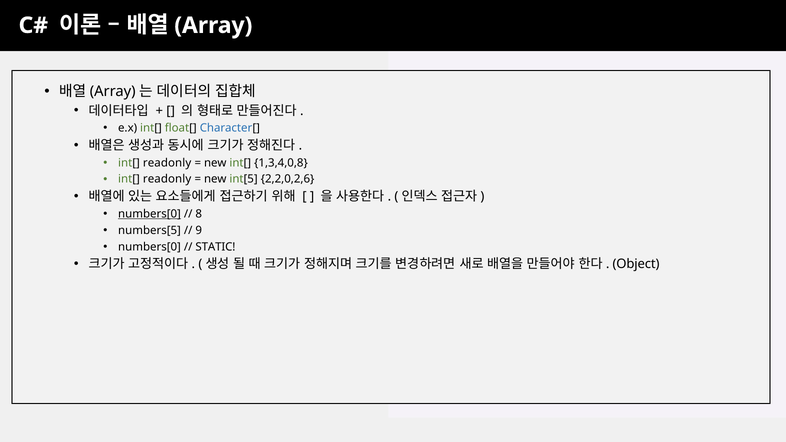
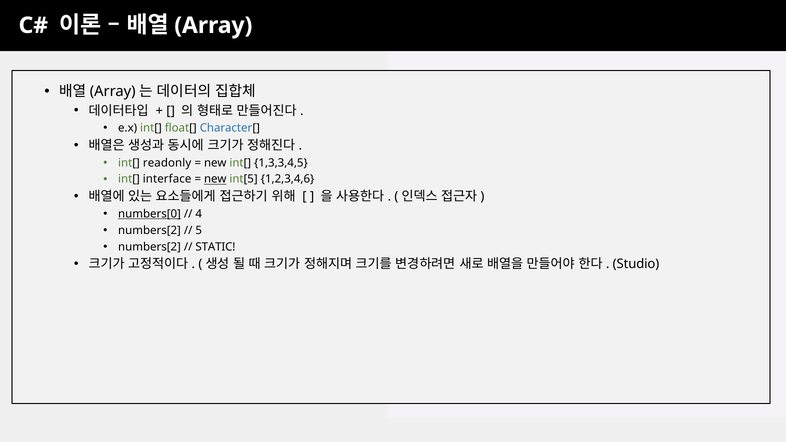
1,3,4,0,8: 1,3,4,0,8 -> 1,3,3,4,5 (281, 163)
readonly: readonly -> interface (167, 179)
new underline: none -> present (215, 179)
2,2,0,2,6: 2,2,0,2,6 -> 1,2,3,4,6 (288, 179)
8: 8 -> 4 (199, 214)
numbers[5: numbers[5 -> numbers[2 (149, 230)
9: 9 -> 5 (199, 230)
numbers[0: numbers[0 -> numbers[2 (149, 247)
Object: Object -> Studio (636, 264)
